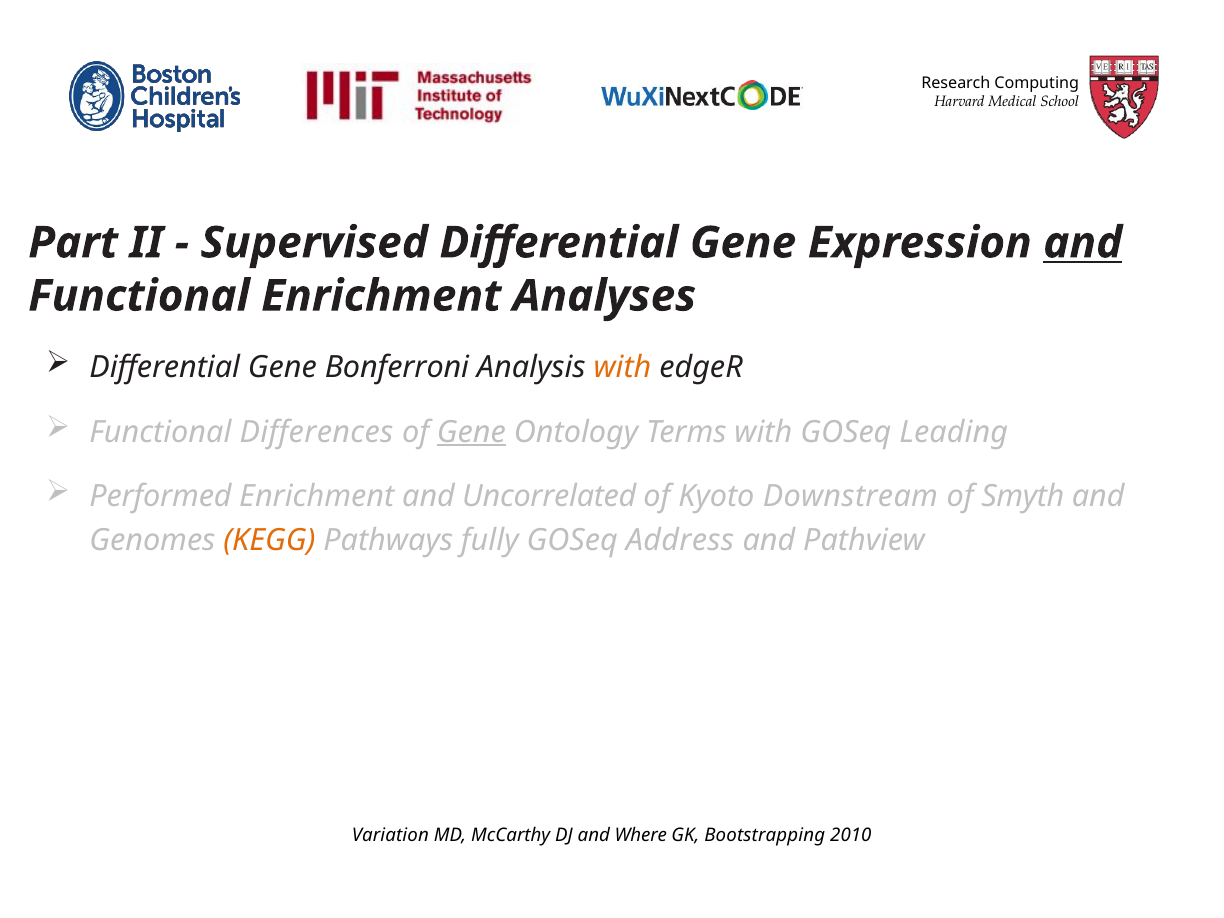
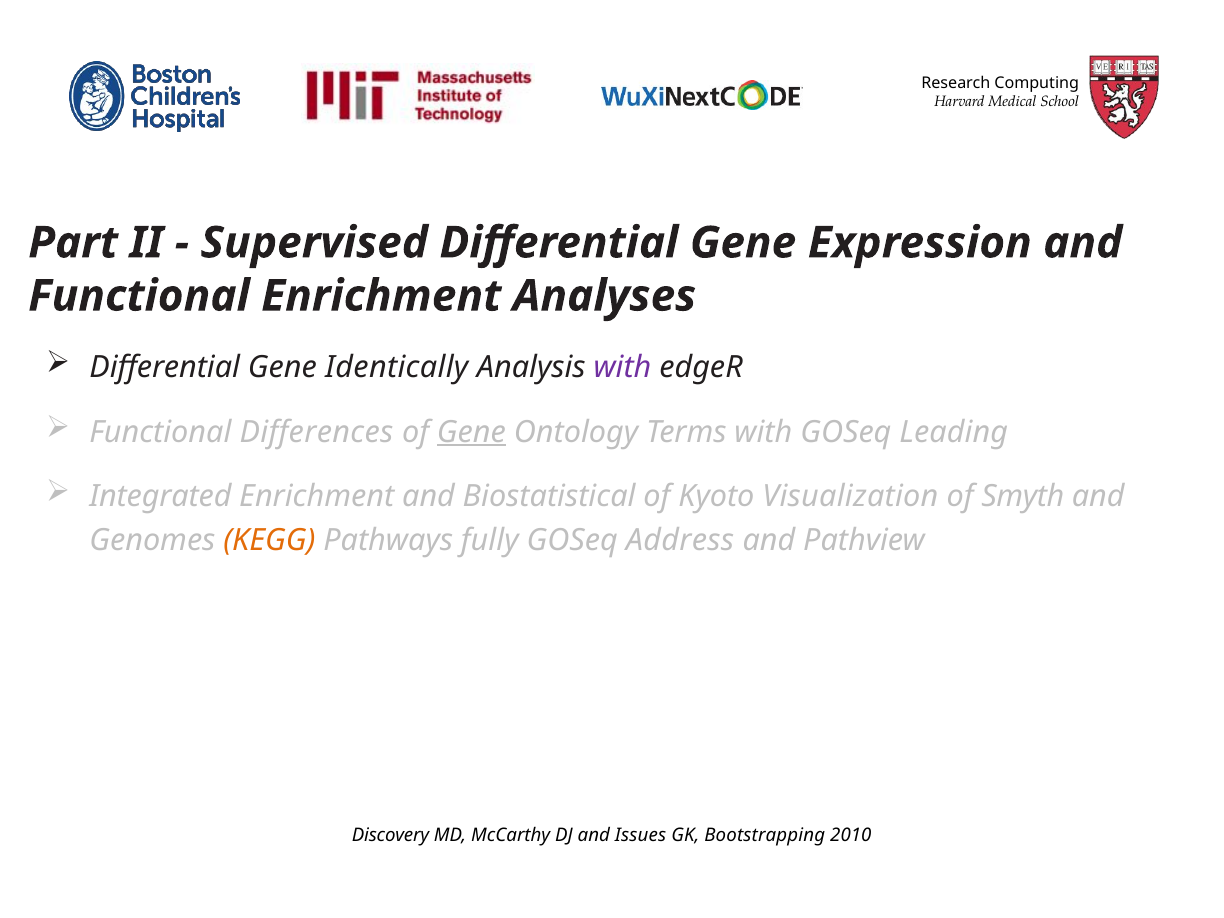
and underline: present -> none (1083, 243)
Bonferroni: Bonferroni -> Identically (397, 368)
with colour: orange -> purple (622, 368)
Performed: Performed -> Integrated (160, 497)
Uncorrelated: Uncorrelated -> Biostatistical (549, 497)
Downstream: Downstream -> Visualization (850, 497)
Variation: Variation -> Discovery (390, 835)
Where: Where -> Issues (641, 835)
